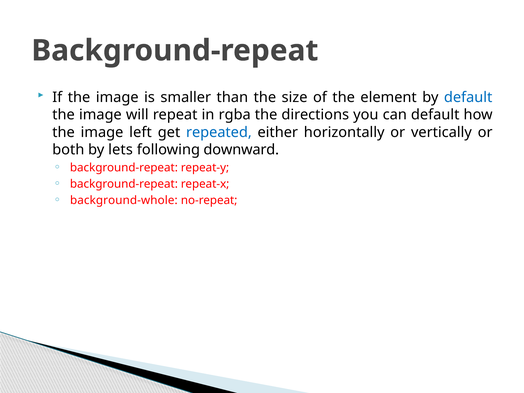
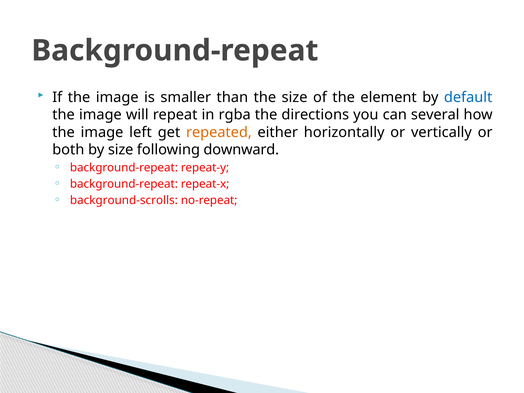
can default: default -> several (435, 115)
repeated colour: blue -> orange (219, 132)
by lets: lets -> size (121, 150)
background-whole: background-whole -> background-scrolls (124, 200)
